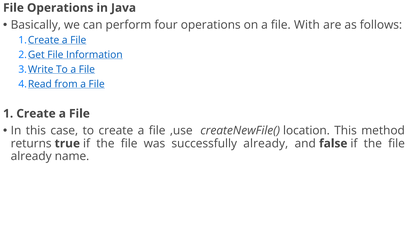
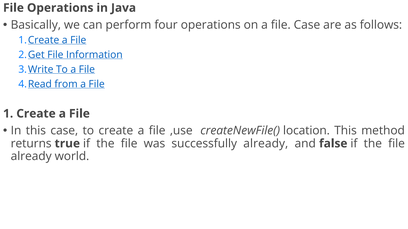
file With: With -> Case (307, 25)
name: name -> world (72, 157)
